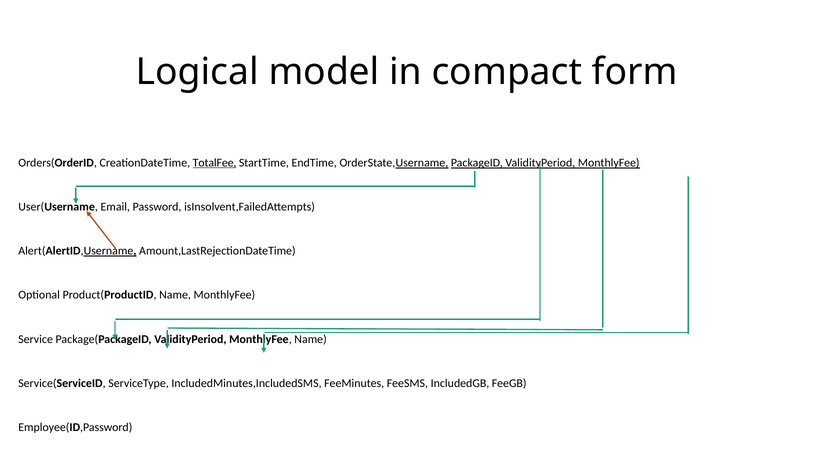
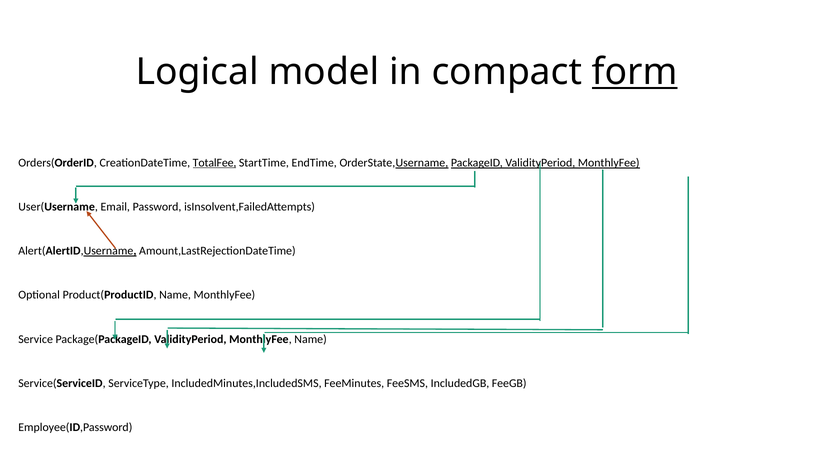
form underline: none -> present (635, 72)
